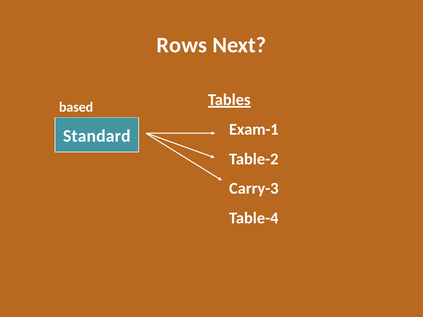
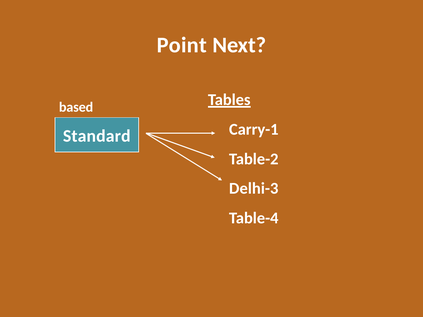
Rows: Rows -> Point (182, 45)
Exam-1: Exam-1 -> Carry-1 (254, 129)
Carry-3: Carry-3 -> Delhi-3 (254, 189)
